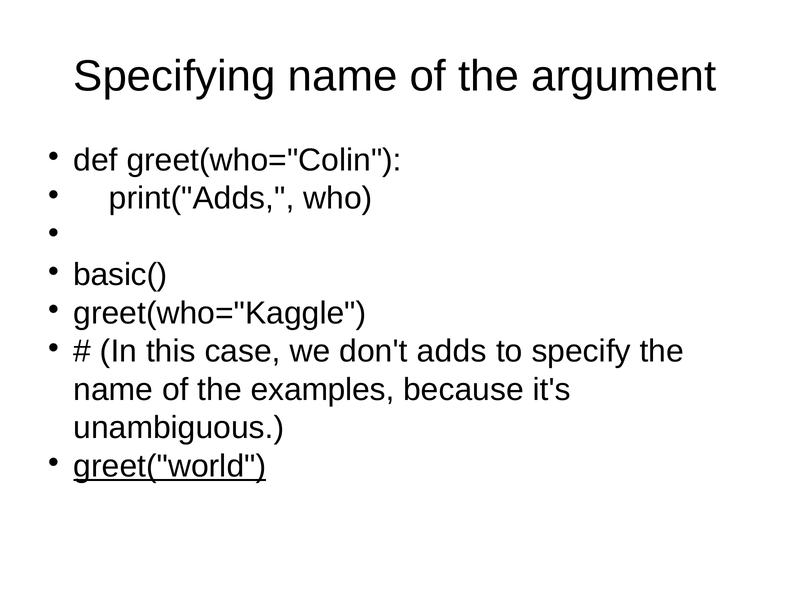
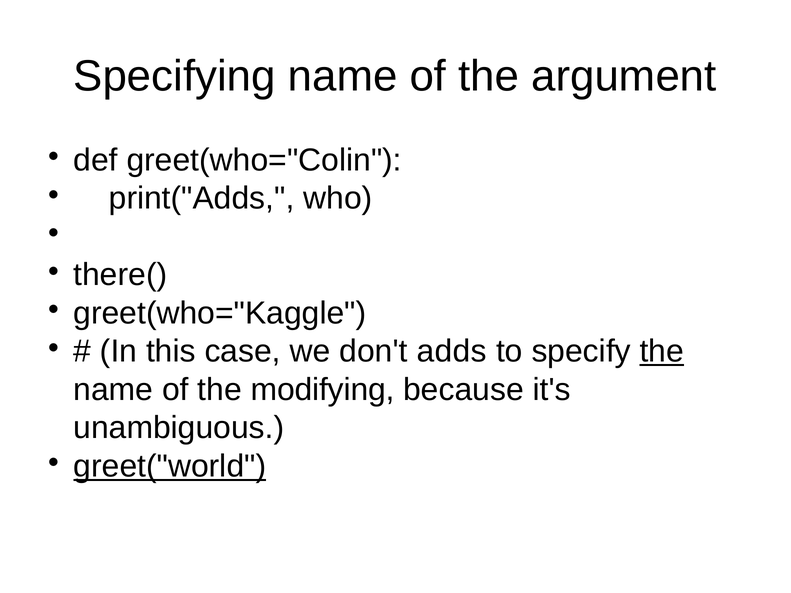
basic(: basic( -> there( (120, 275)
the underline: none -> present (662, 352)
examples: examples -> modifying (323, 390)
